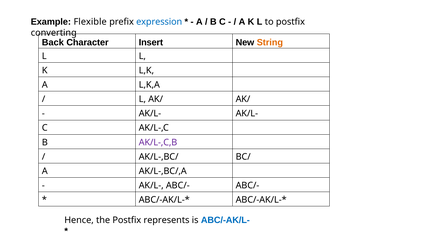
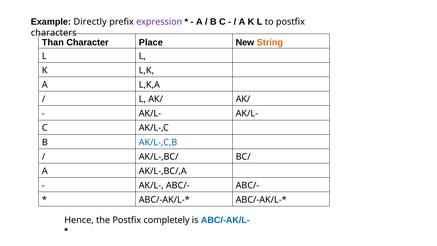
Flexible: Flexible -> Directly (90, 22)
expression colour: blue -> purple (159, 22)
converting: converting -> characters (54, 33)
Back: Back -> Than (53, 43)
Insert: Insert -> Place (151, 43)
AK/L-,C,B colour: purple -> blue (158, 142)
represents: represents -> completely (167, 220)
